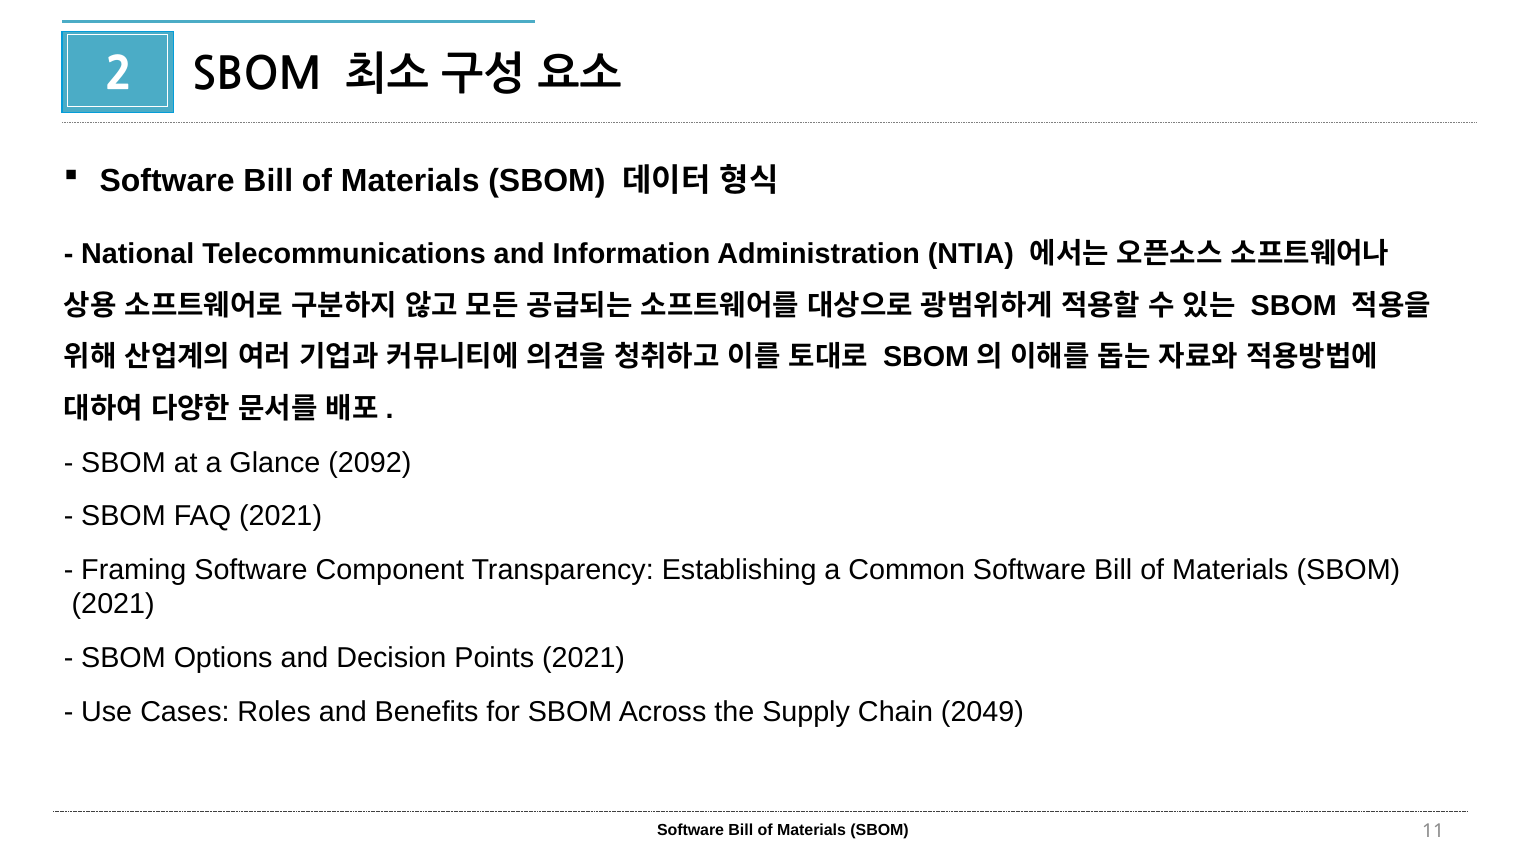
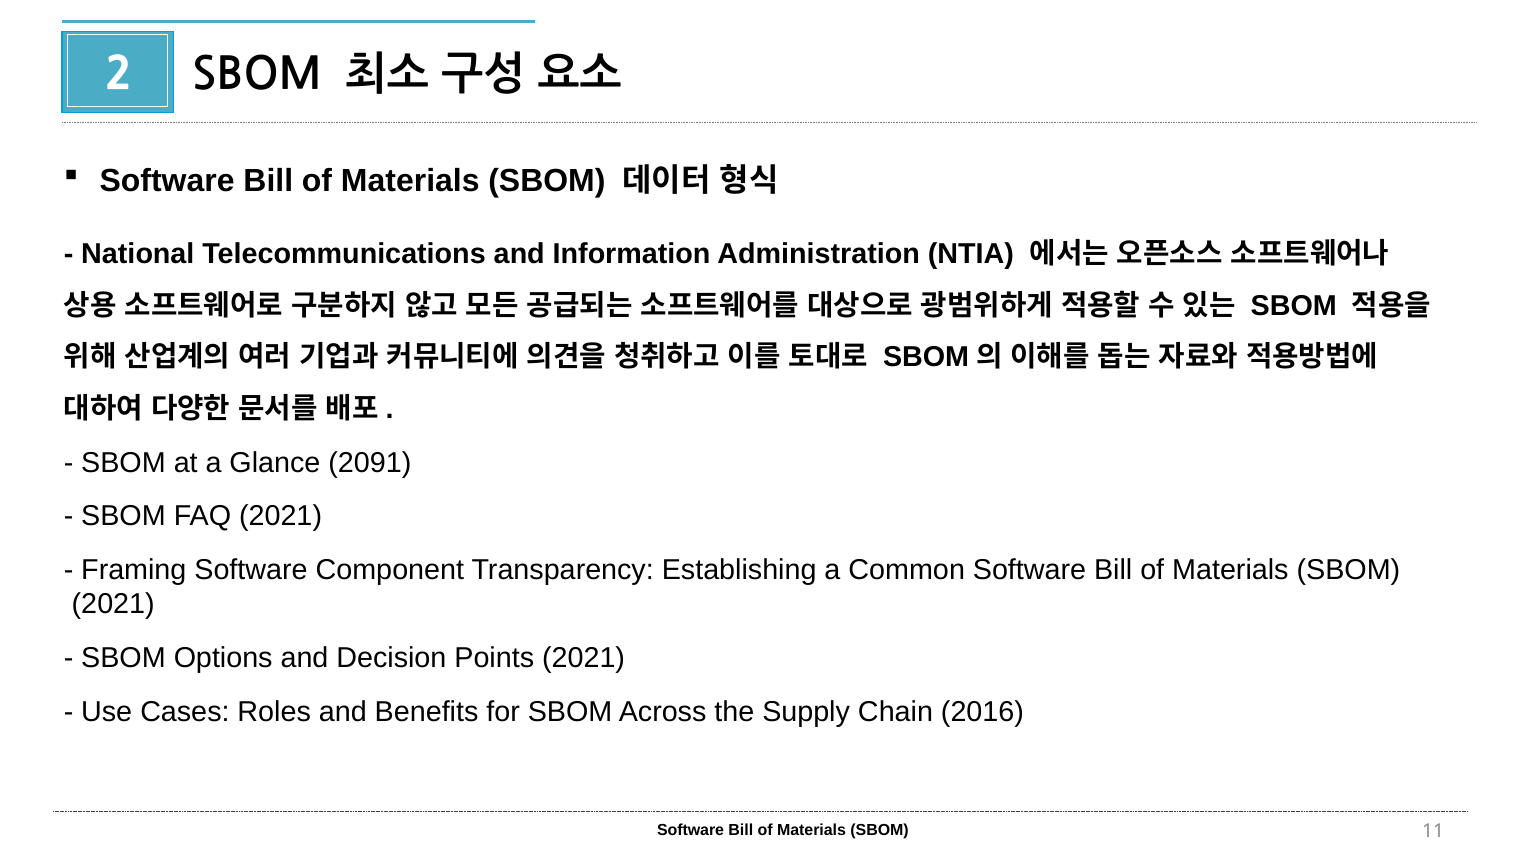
2092: 2092 -> 2091 (370, 463)
2049: 2049 -> 2016 (982, 712)
